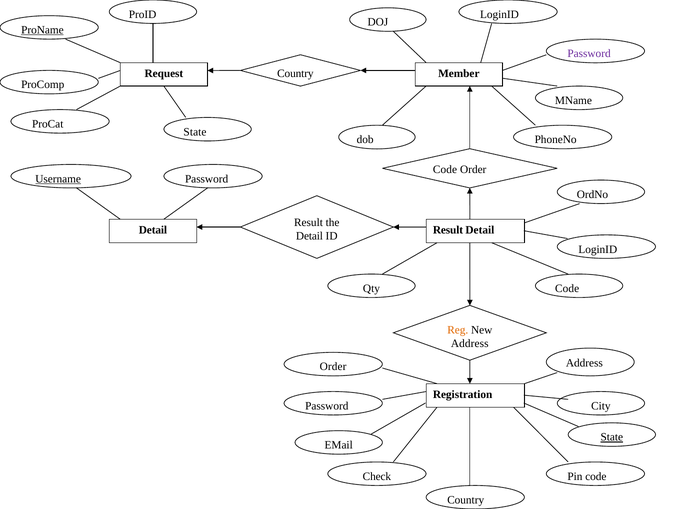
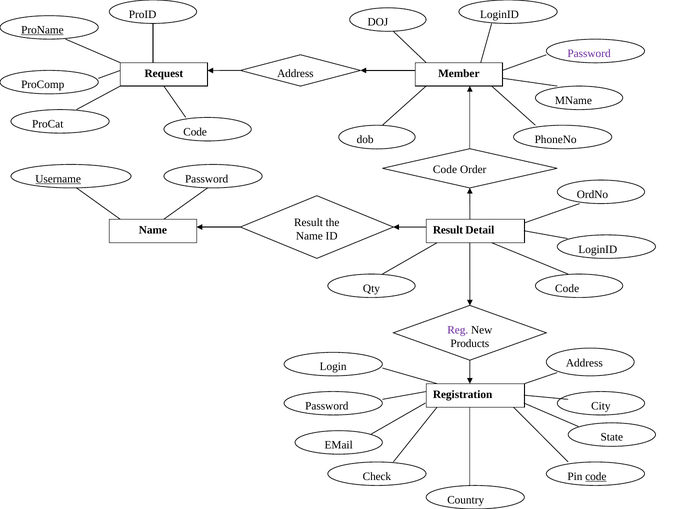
Country: Country -> Address (295, 73)
State: State -> Code (195, 132)
Detail: Detail -> Name (153, 230)
Detail: Detail -> Name (309, 236)
Reg colour: orange -> purple (458, 330)
Address: Address -> Products (470, 343)
Order: Order -> Login (333, 366)
State underline: present -> none (612, 437)
code underline: none -> present (596, 476)
